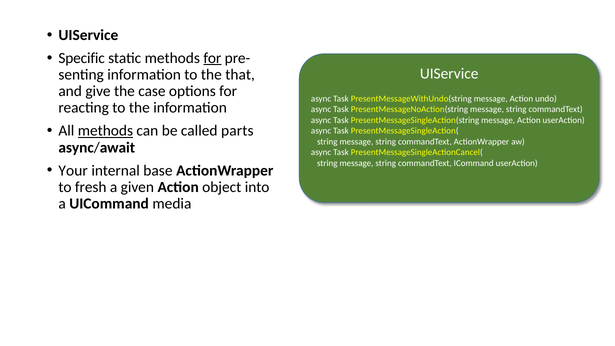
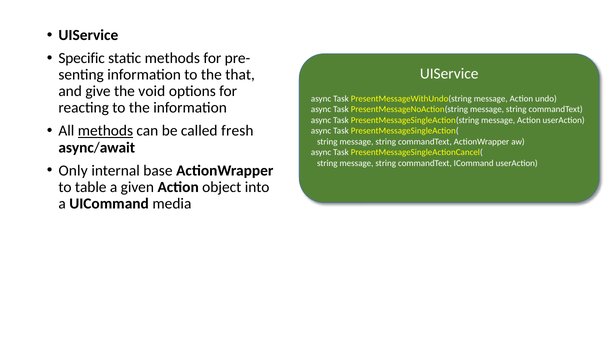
for underline: present -> none (212, 58)
case: case -> void (152, 91)
parts: parts -> fresh (237, 131)
Your: Your -> Only (73, 170)
fresh: fresh -> table (91, 187)
